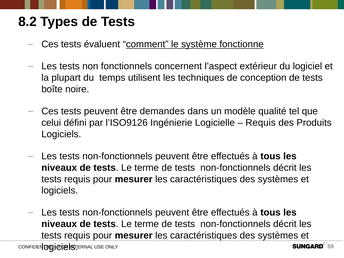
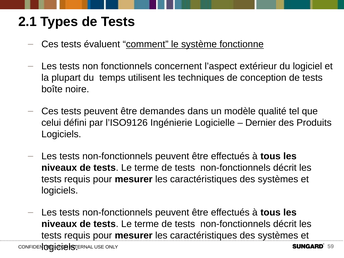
8.2: 8.2 -> 2.1 (28, 22)
Requis: Requis -> Dernier (261, 123)
